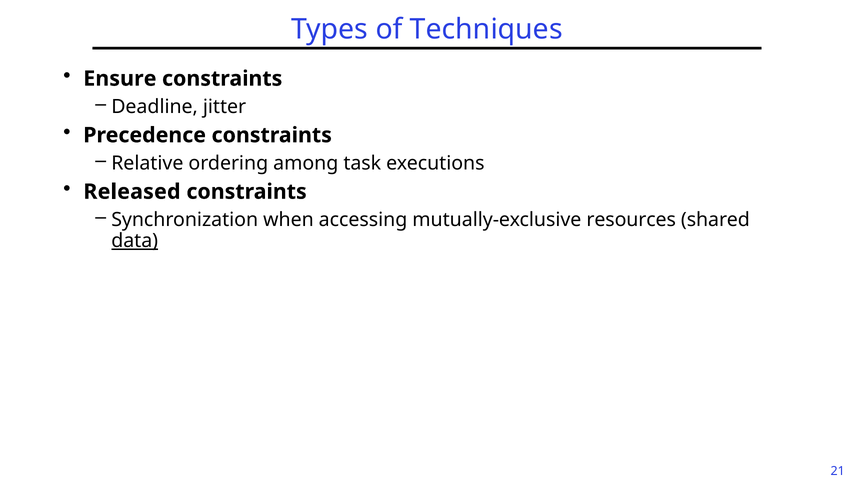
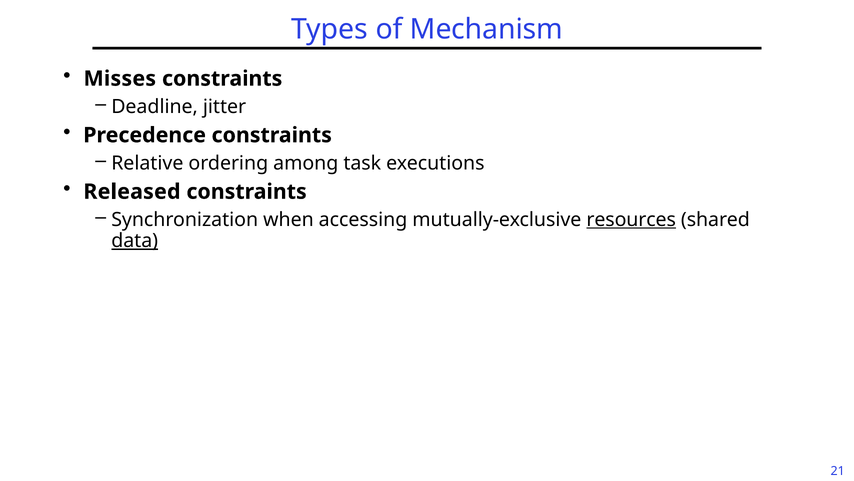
Techniques: Techniques -> Mechanism (486, 29)
Ensure: Ensure -> Misses (120, 79)
resources underline: none -> present (631, 219)
